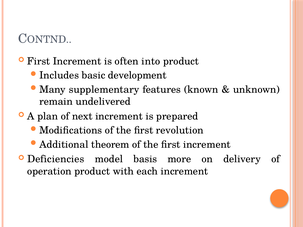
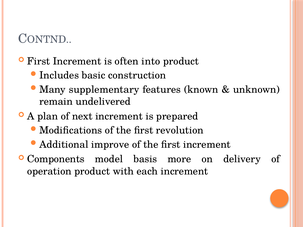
development: development -> construction (137, 75)
theorem: theorem -> improve (110, 145)
Deficiencies: Deficiencies -> Components (56, 159)
